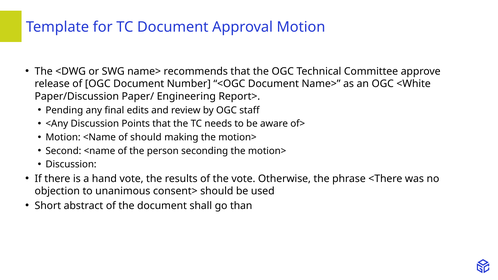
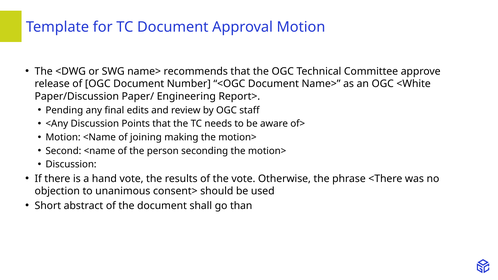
of should: should -> joining (146, 137)
